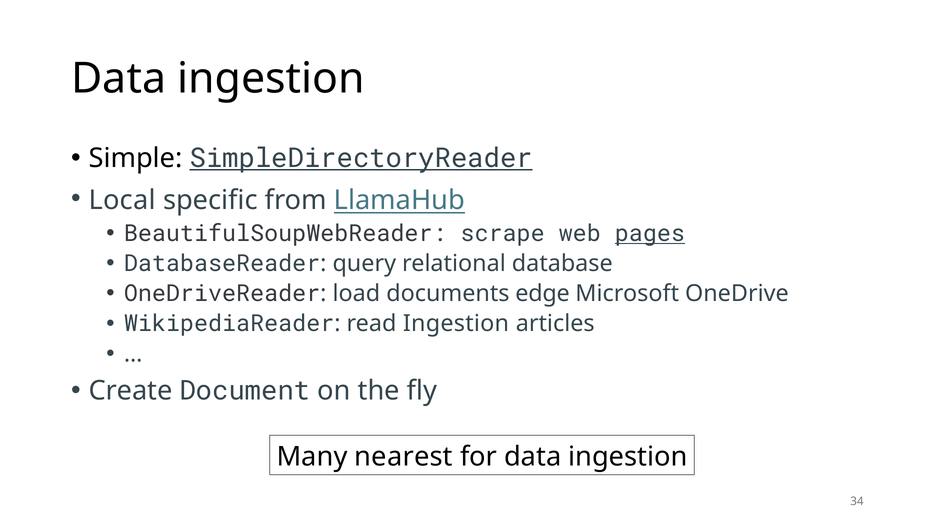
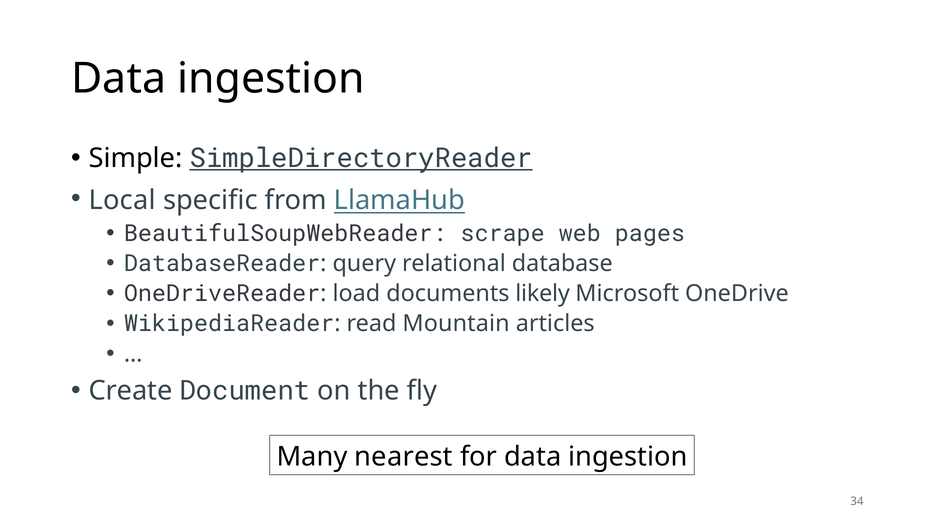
pages underline: present -> none (650, 233)
edge: edge -> likely (543, 294)
read Ingestion: Ingestion -> Mountain (456, 324)
